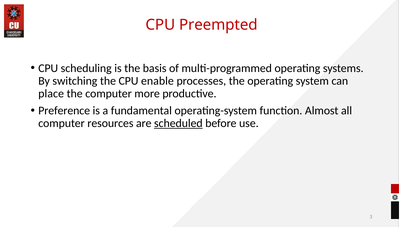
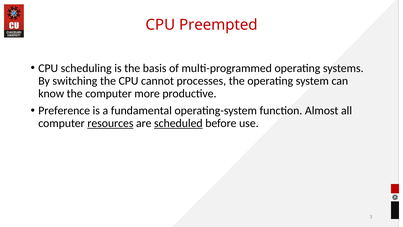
enable: enable -> cannot (157, 81)
place: place -> know (51, 94)
resources underline: none -> present (110, 123)
